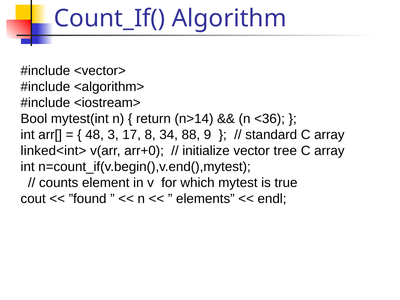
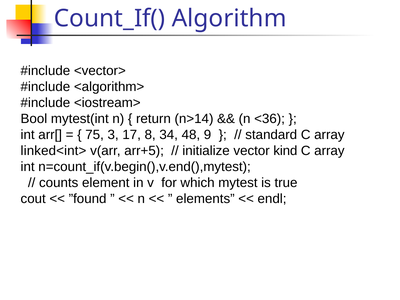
48: 48 -> 75 (95, 135)
88: 88 -> 48 (191, 135)
arr+0: arr+0 -> arr+5 (144, 151)
tree: tree -> kind (285, 151)
